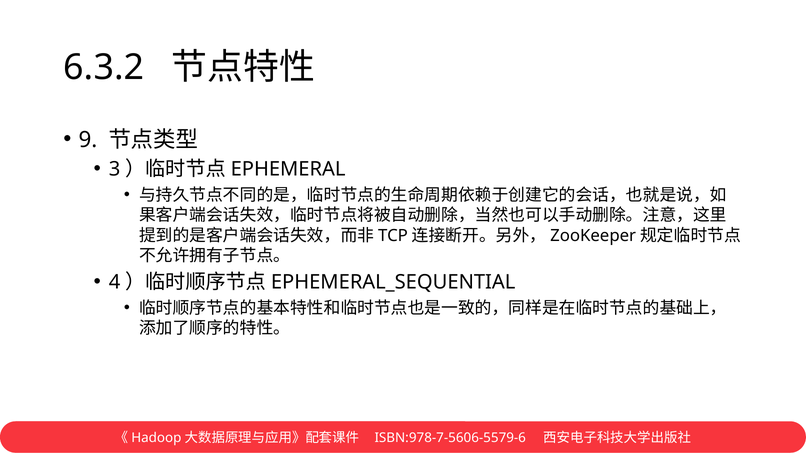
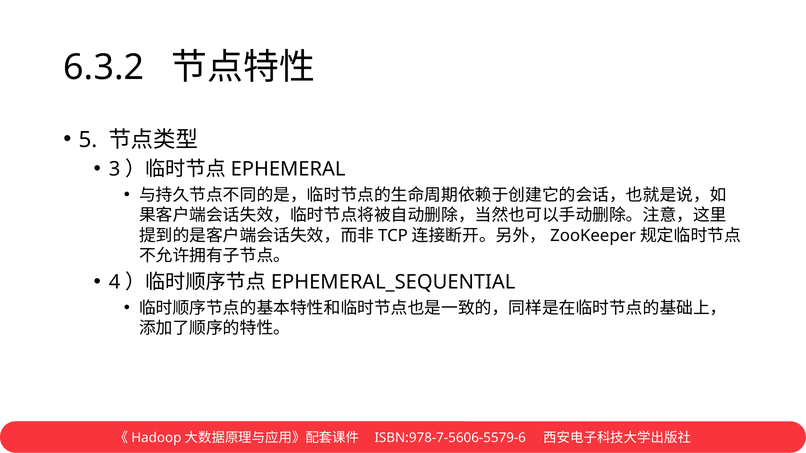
9: 9 -> 5 (88, 140)
